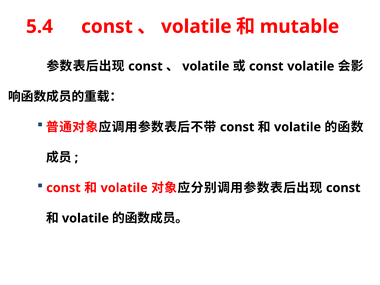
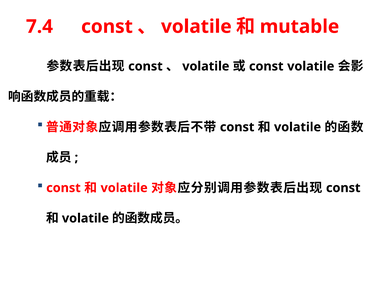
5.4: 5.4 -> 7.4 (39, 27)
